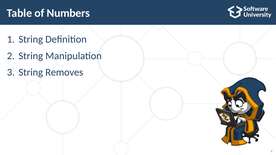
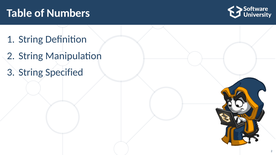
Removes: Removes -> Specified (64, 72)
